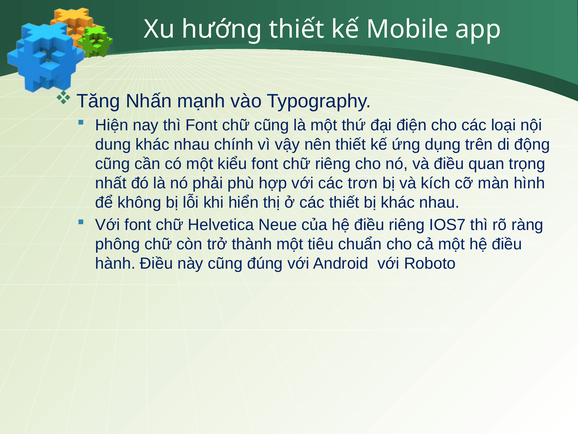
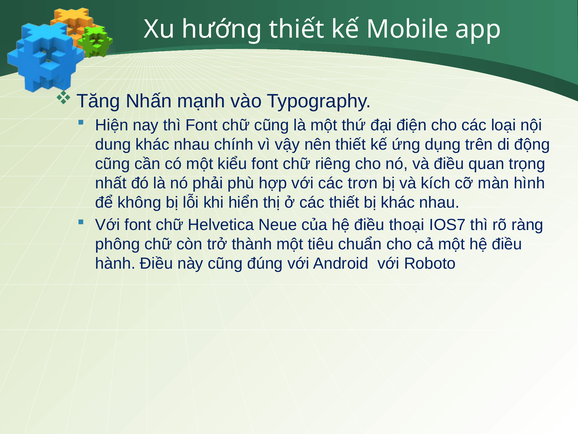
điều riêng: riêng -> thoại (407, 225)
